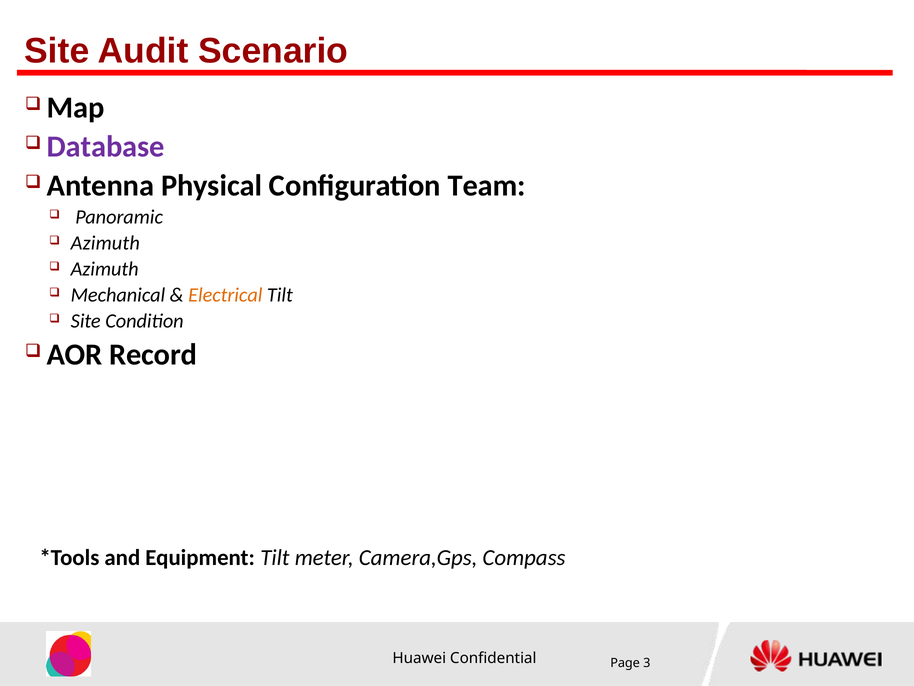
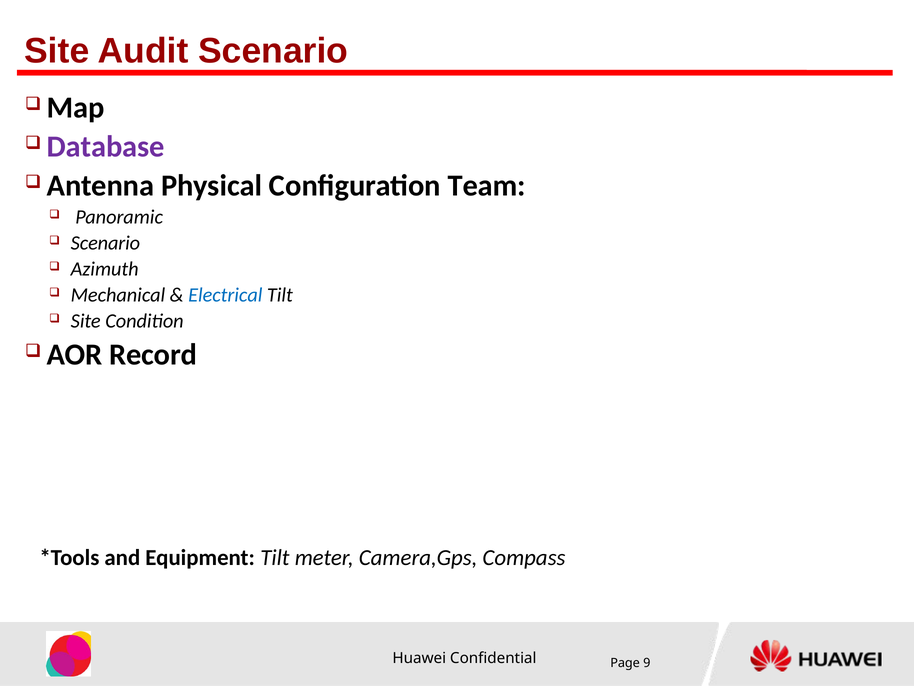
Azimuth: Azimuth -> Scenario (105, 243)
Electrical colour: orange -> blue (225, 295)
3: 3 -> 9 (647, 663)
